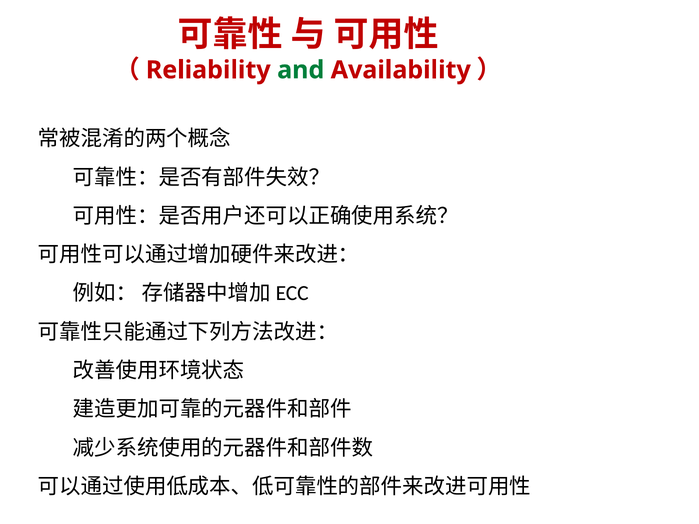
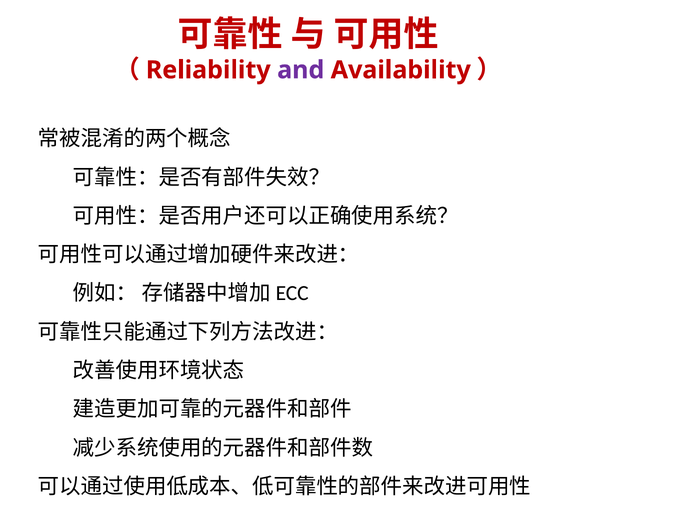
and colour: green -> purple (301, 70)
